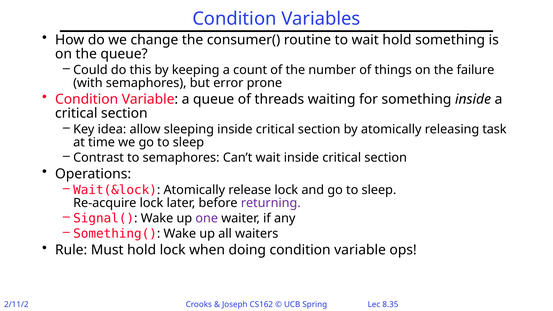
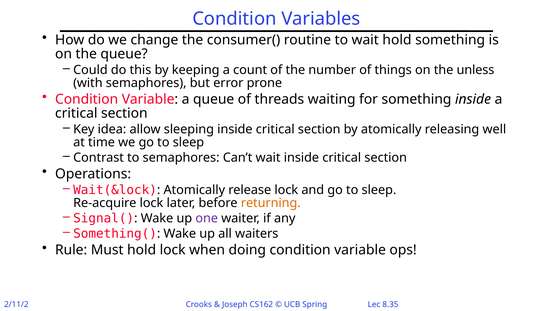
failure: failure -> unless (476, 70)
task: task -> well (494, 129)
returning colour: purple -> orange (271, 203)
